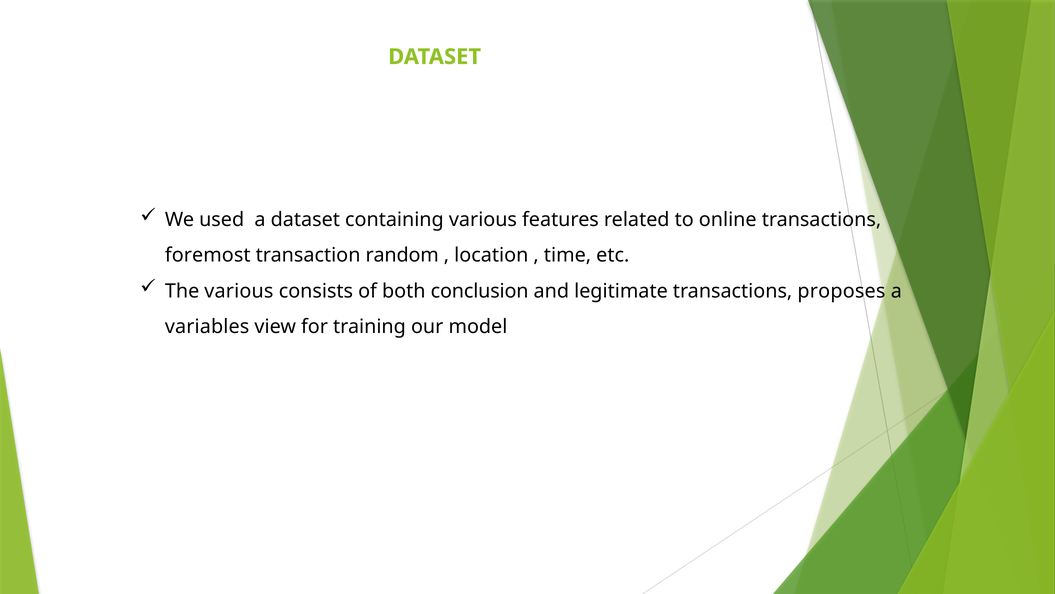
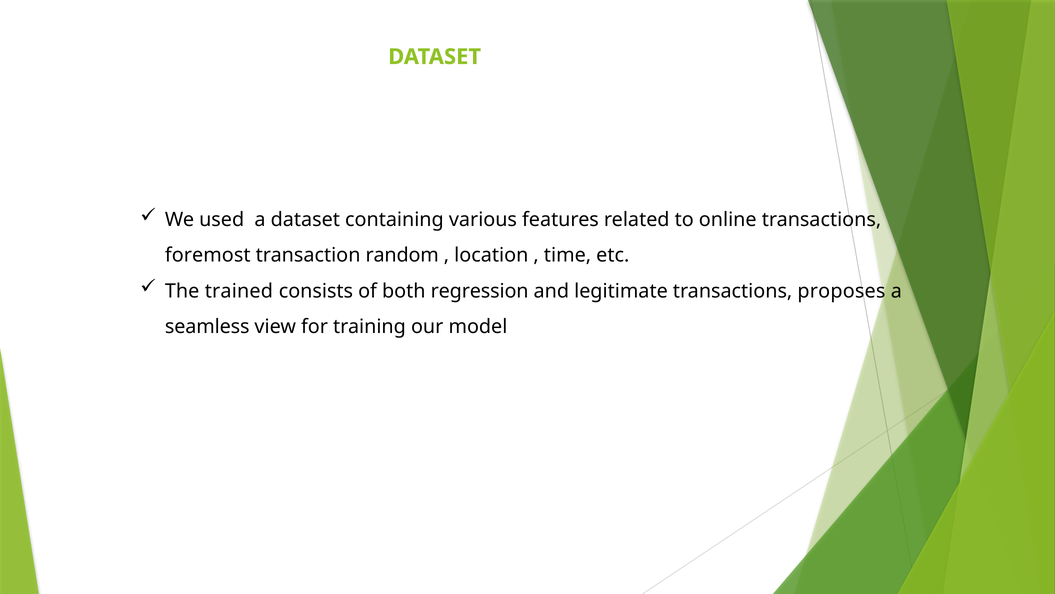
The various: various -> trained (239, 291)
conclusion: conclusion -> regression (480, 291)
variables: variables -> seamless (207, 326)
